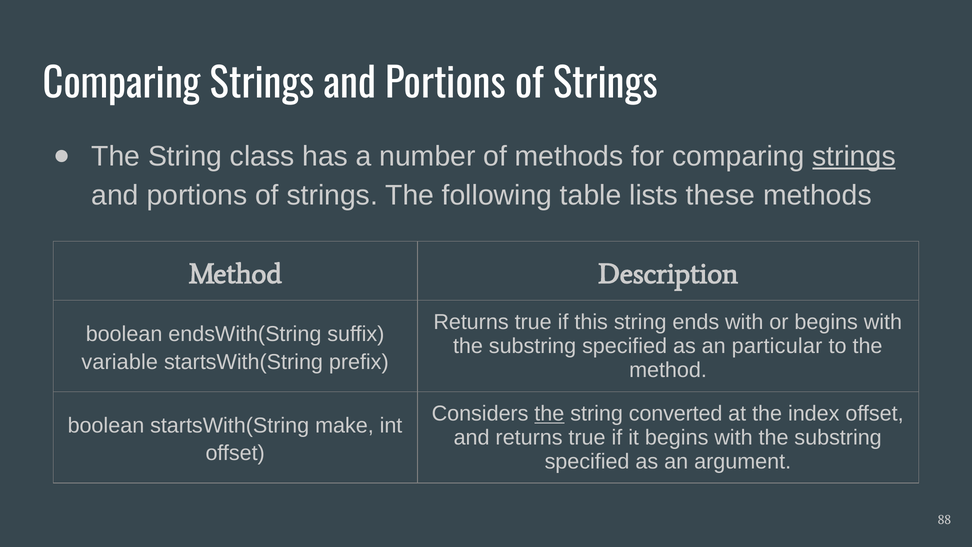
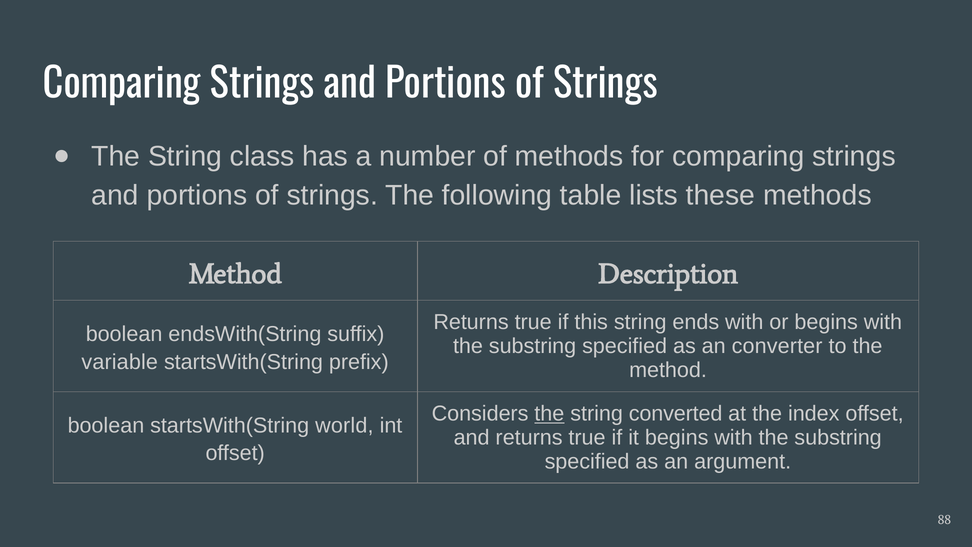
strings underline: present -> none (854, 156)
particular: particular -> converter (777, 346)
make: make -> world (344, 426)
